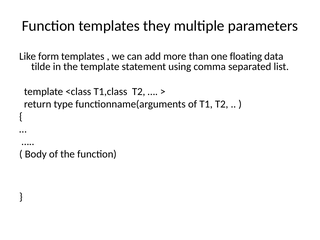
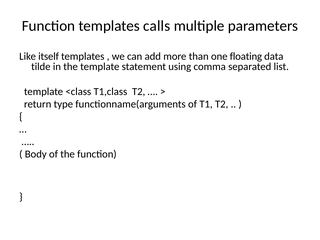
they: they -> calls (157, 26)
form: form -> itself (49, 56)
